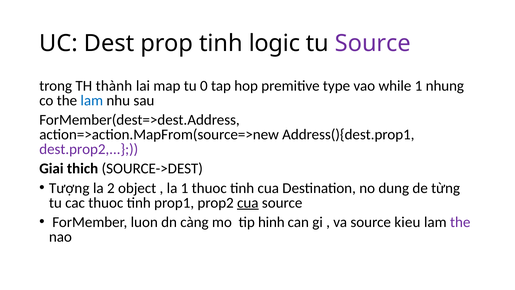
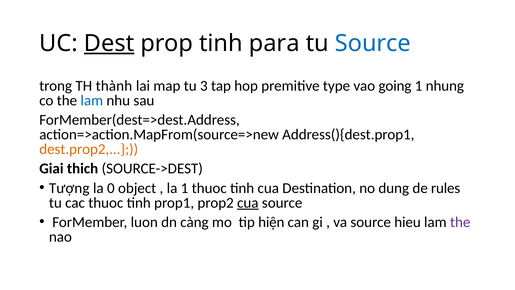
Dest underline: none -> present (109, 43)
logic: logic -> para (274, 43)
Source colour: purple -> blue (373, 43)
0: 0 -> 3 (204, 86)
while: while -> going (395, 86)
dest.prop2 colour: purple -> orange (89, 149)
2: 2 -> 0 (111, 188)
từng: từng -> rules (446, 188)
hinh: hinh -> hiện (271, 222)
kieu: kieu -> hieu (408, 222)
